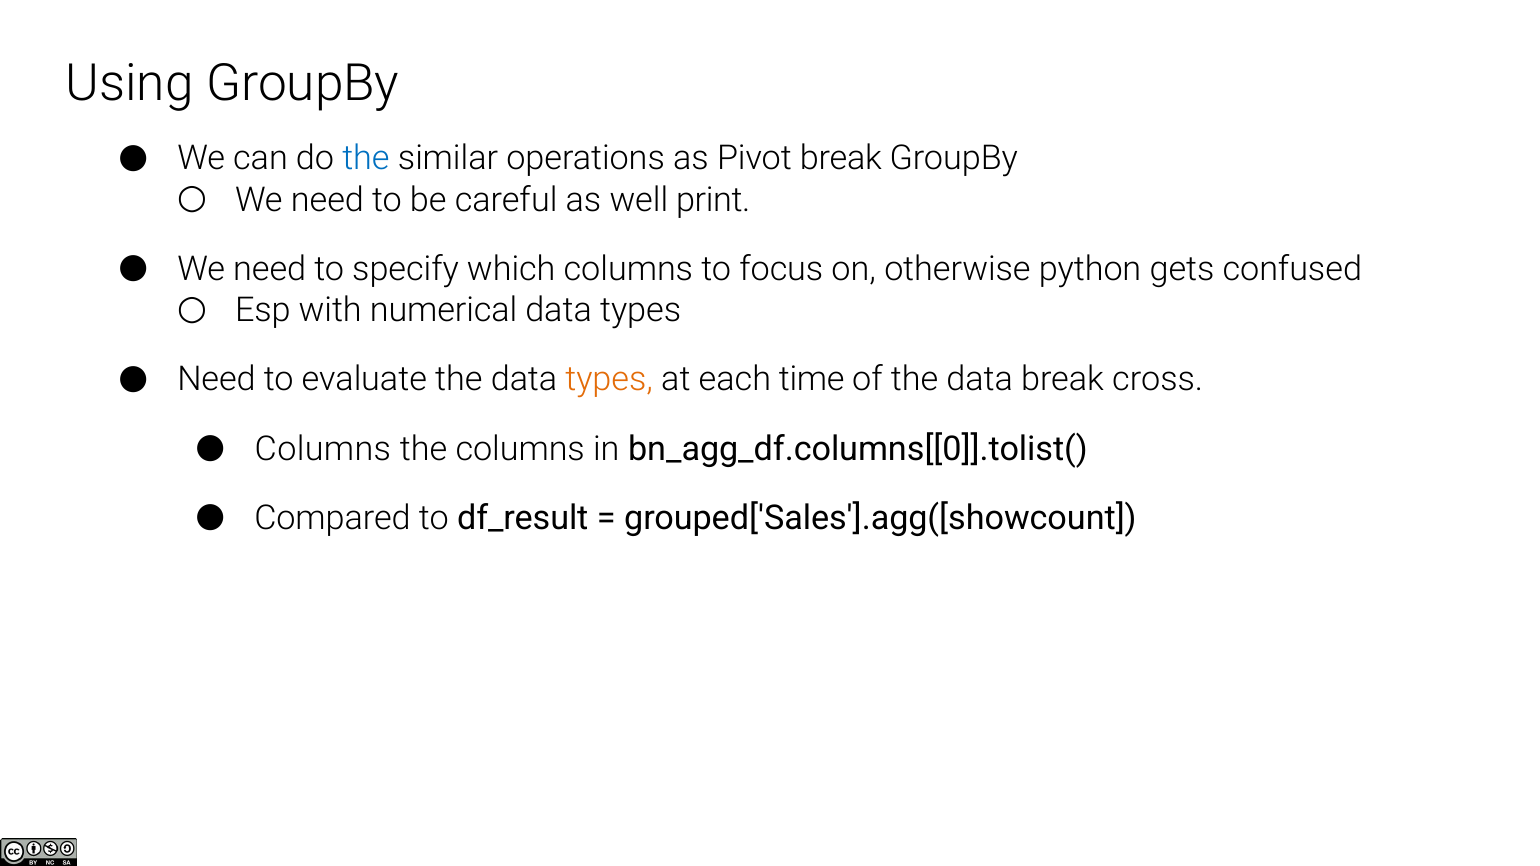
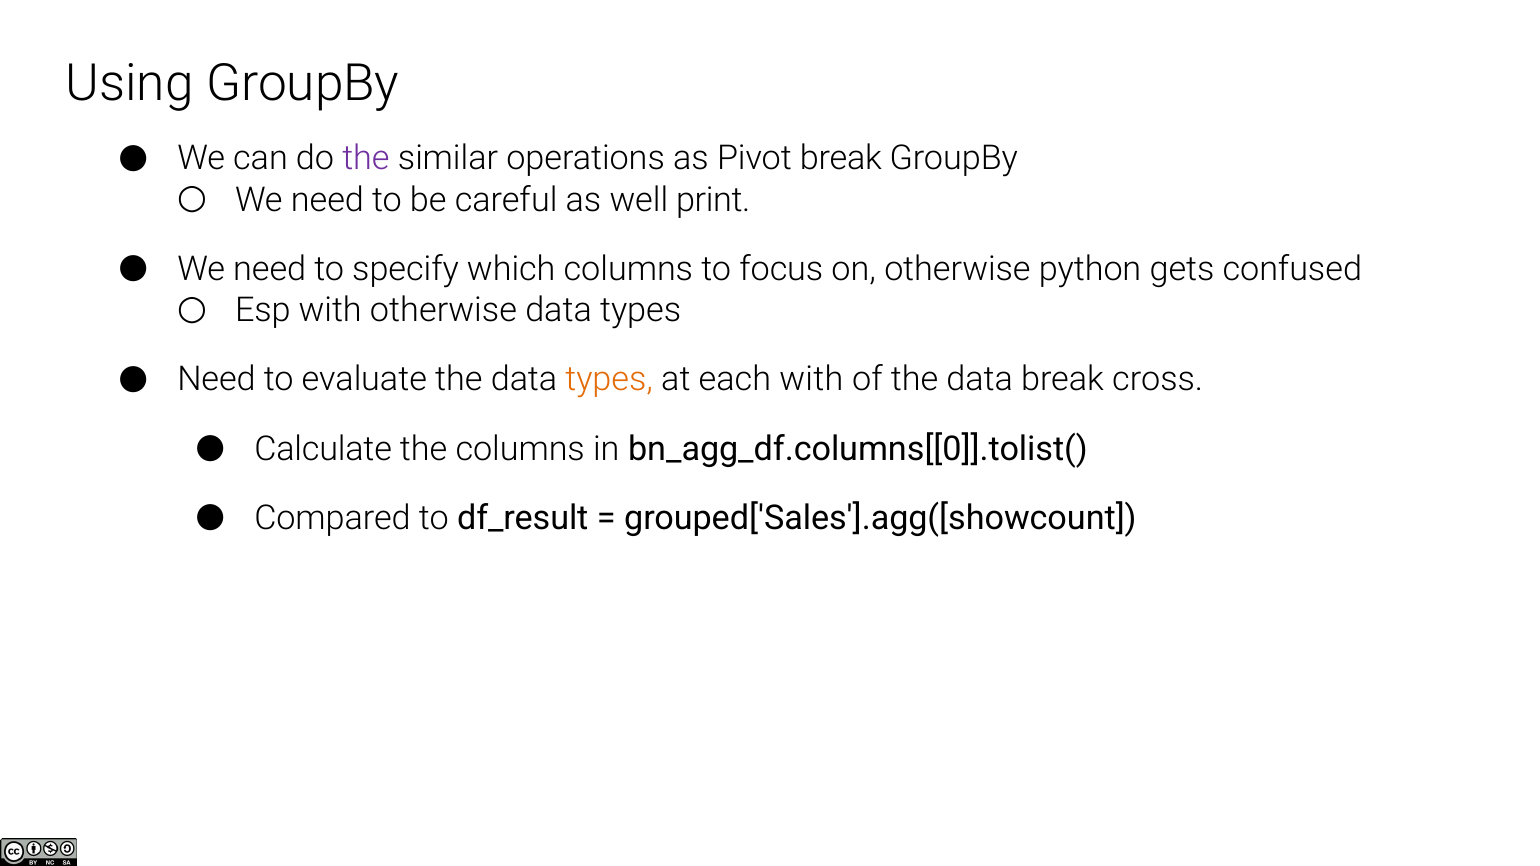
the colour: blue -> purple (366, 158)
with numerical: numerical -> otherwise (443, 310)
each time: time -> with (811, 380)
Columns: Columns -> Calculate (323, 449)
